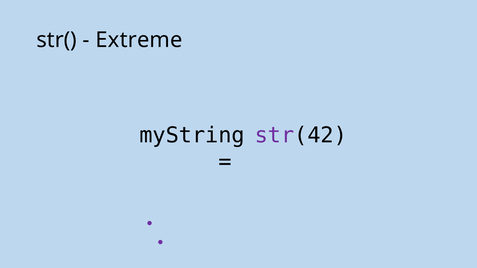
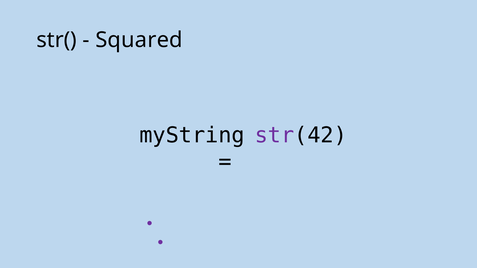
Extreme: Extreme -> Squared (139, 40)
